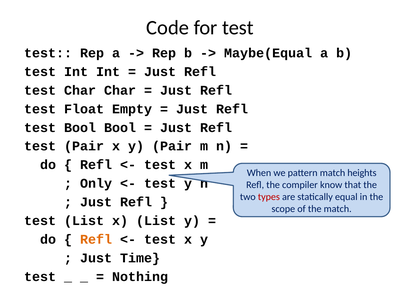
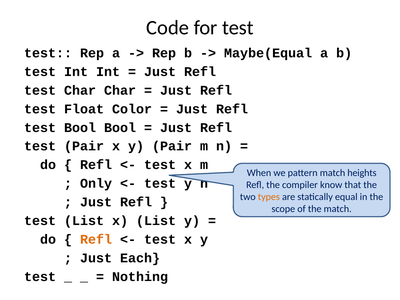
Empty: Empty -> Color (132, 109)
types colour: red -> orange (269, 197)
Time: Time -> Each (140, 258)
